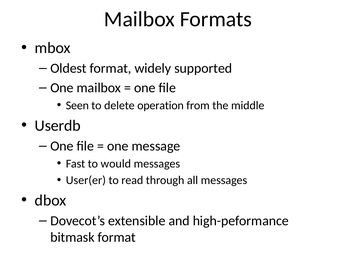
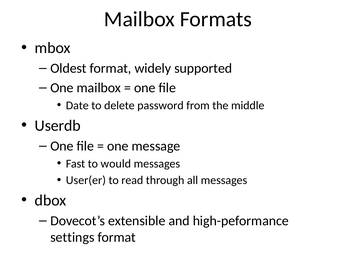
Seen: Seen -> Date (77, 105)
operation: operation -> password (160, 105)
bitmask: bitmask -> settings (72, 237)
